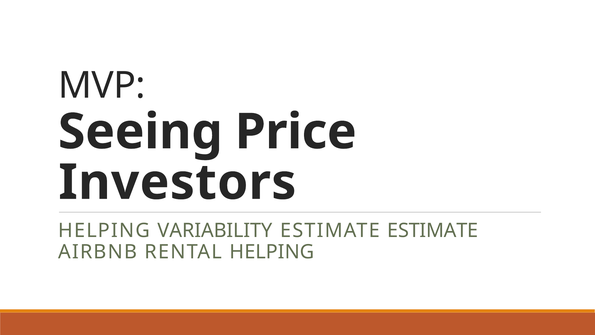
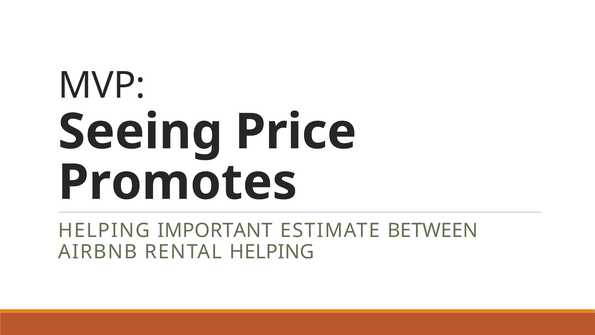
Investors: Investors -> Promotes (178, 182)
VARIABILITY: VARIABILITY -> IMPORTANT (215, 230)
ESTIMATE ESTIMATE: ESTIMATE -> BETWEEN (433, 230)
